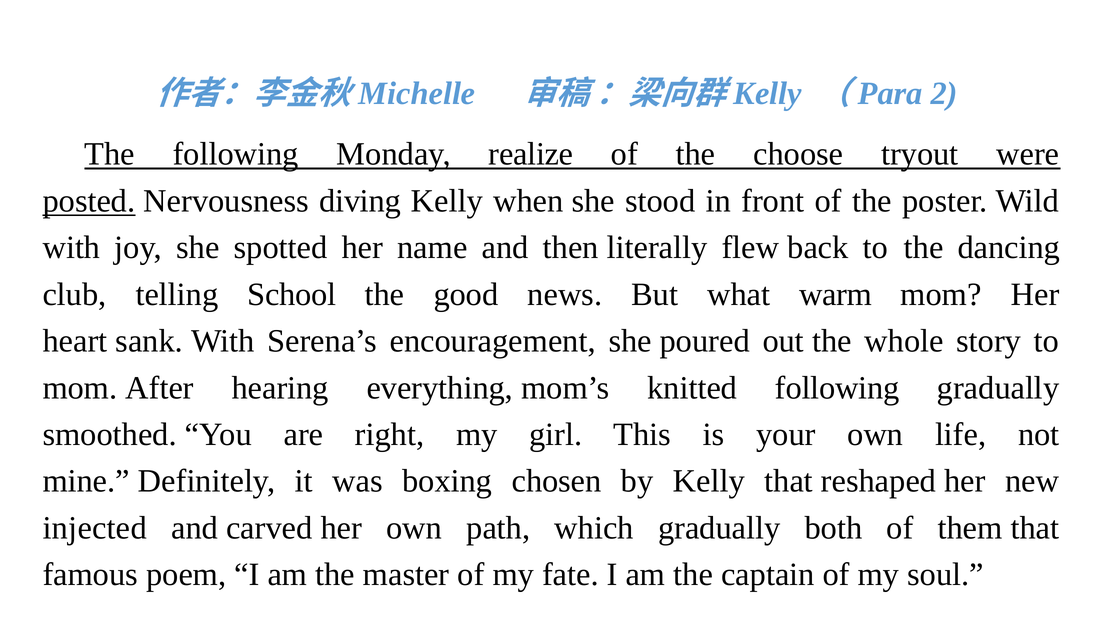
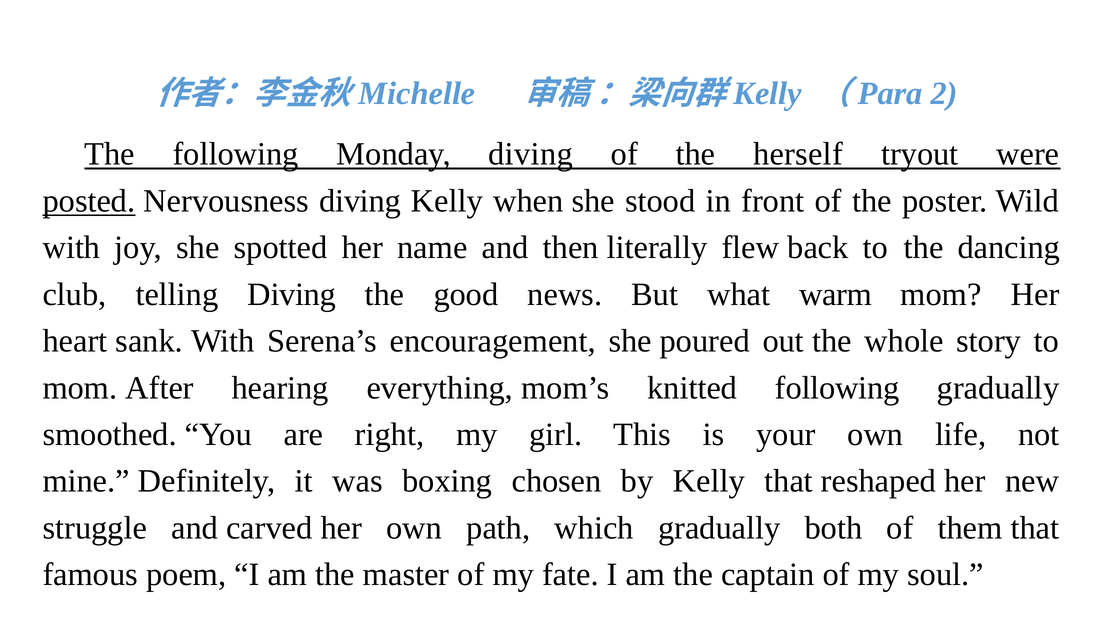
Monday realize: realize -> diving (531, 154)
choose: choose -> herself (798, 154)
telling School: School -> Diving (292, 294)
injected: injected -> struggle (95, 528)
